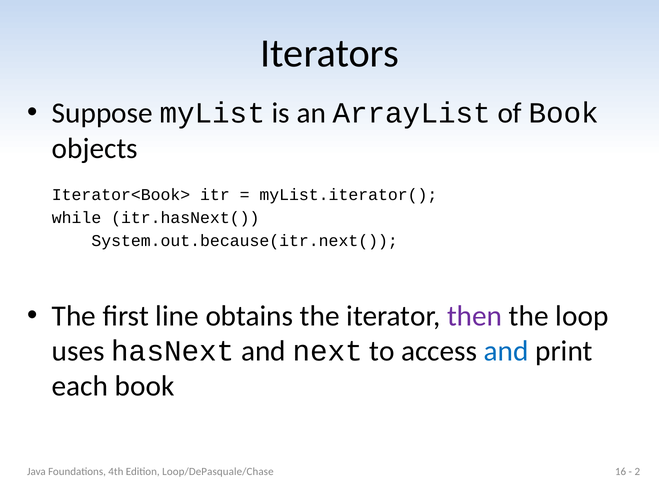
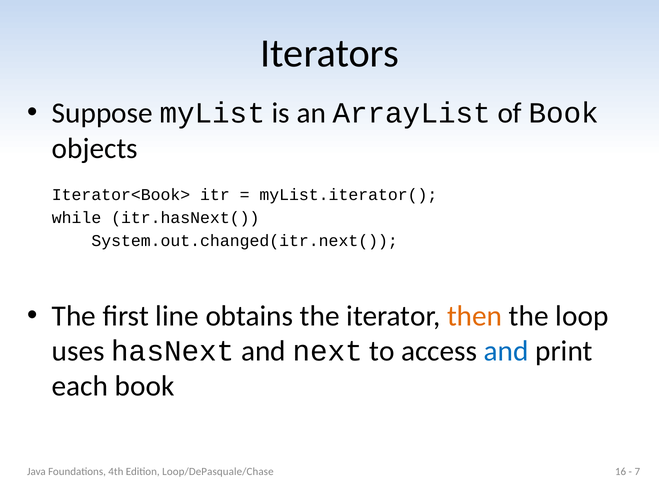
System.out.because(itr.next(: System.out.because(itr.next( -> System.out.changed(itr.next( (245, 241)
then colour: purple -> orange (475, 316)
2: 2 -> 7 (637, 472)
